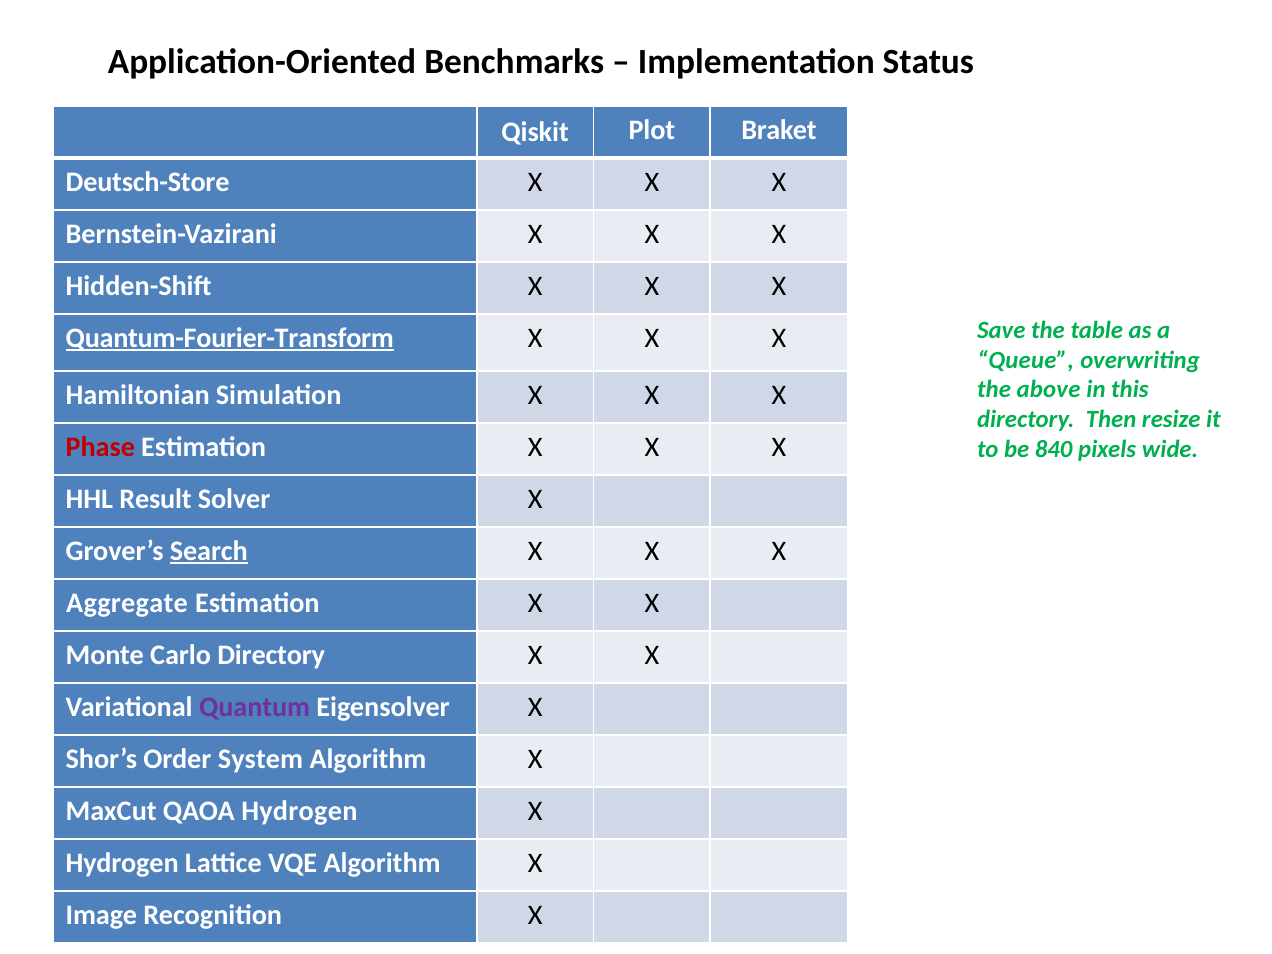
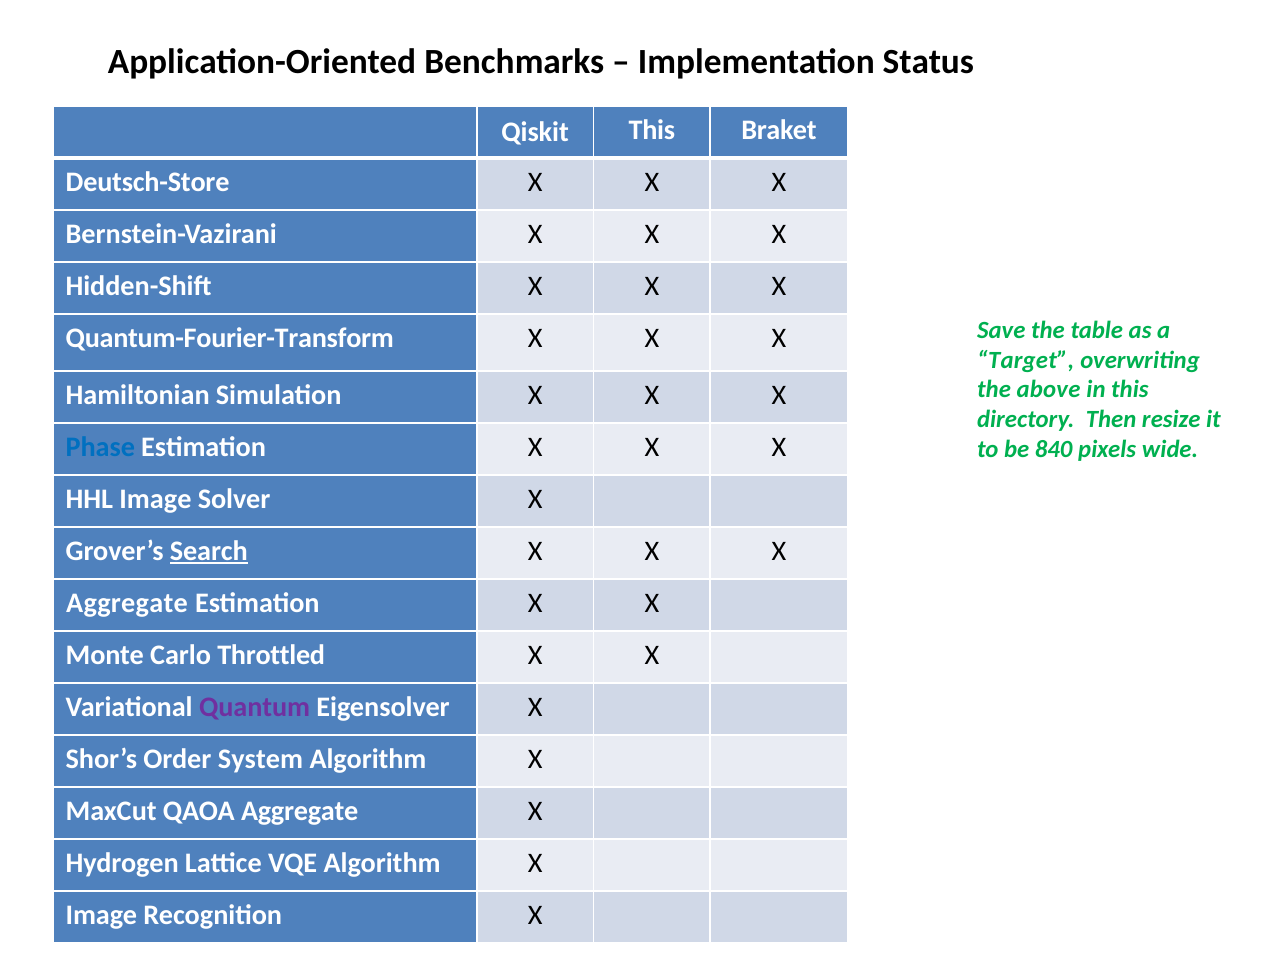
Qiskit Plot: Plot -> This (652, 130)
Quantum-Fourier-Transform underline: present -> none (230, 338)
Queue: Queue -> Target (1026, 360)
Phase colour: red -> blue (100, 447)
HHL Result: Result -> Image (155, 499)
Carlo Directory: Directory -> Throttled (271, 655)
QAOA Hydrogen: Hydrogen -> Aggregate (300, 811)
